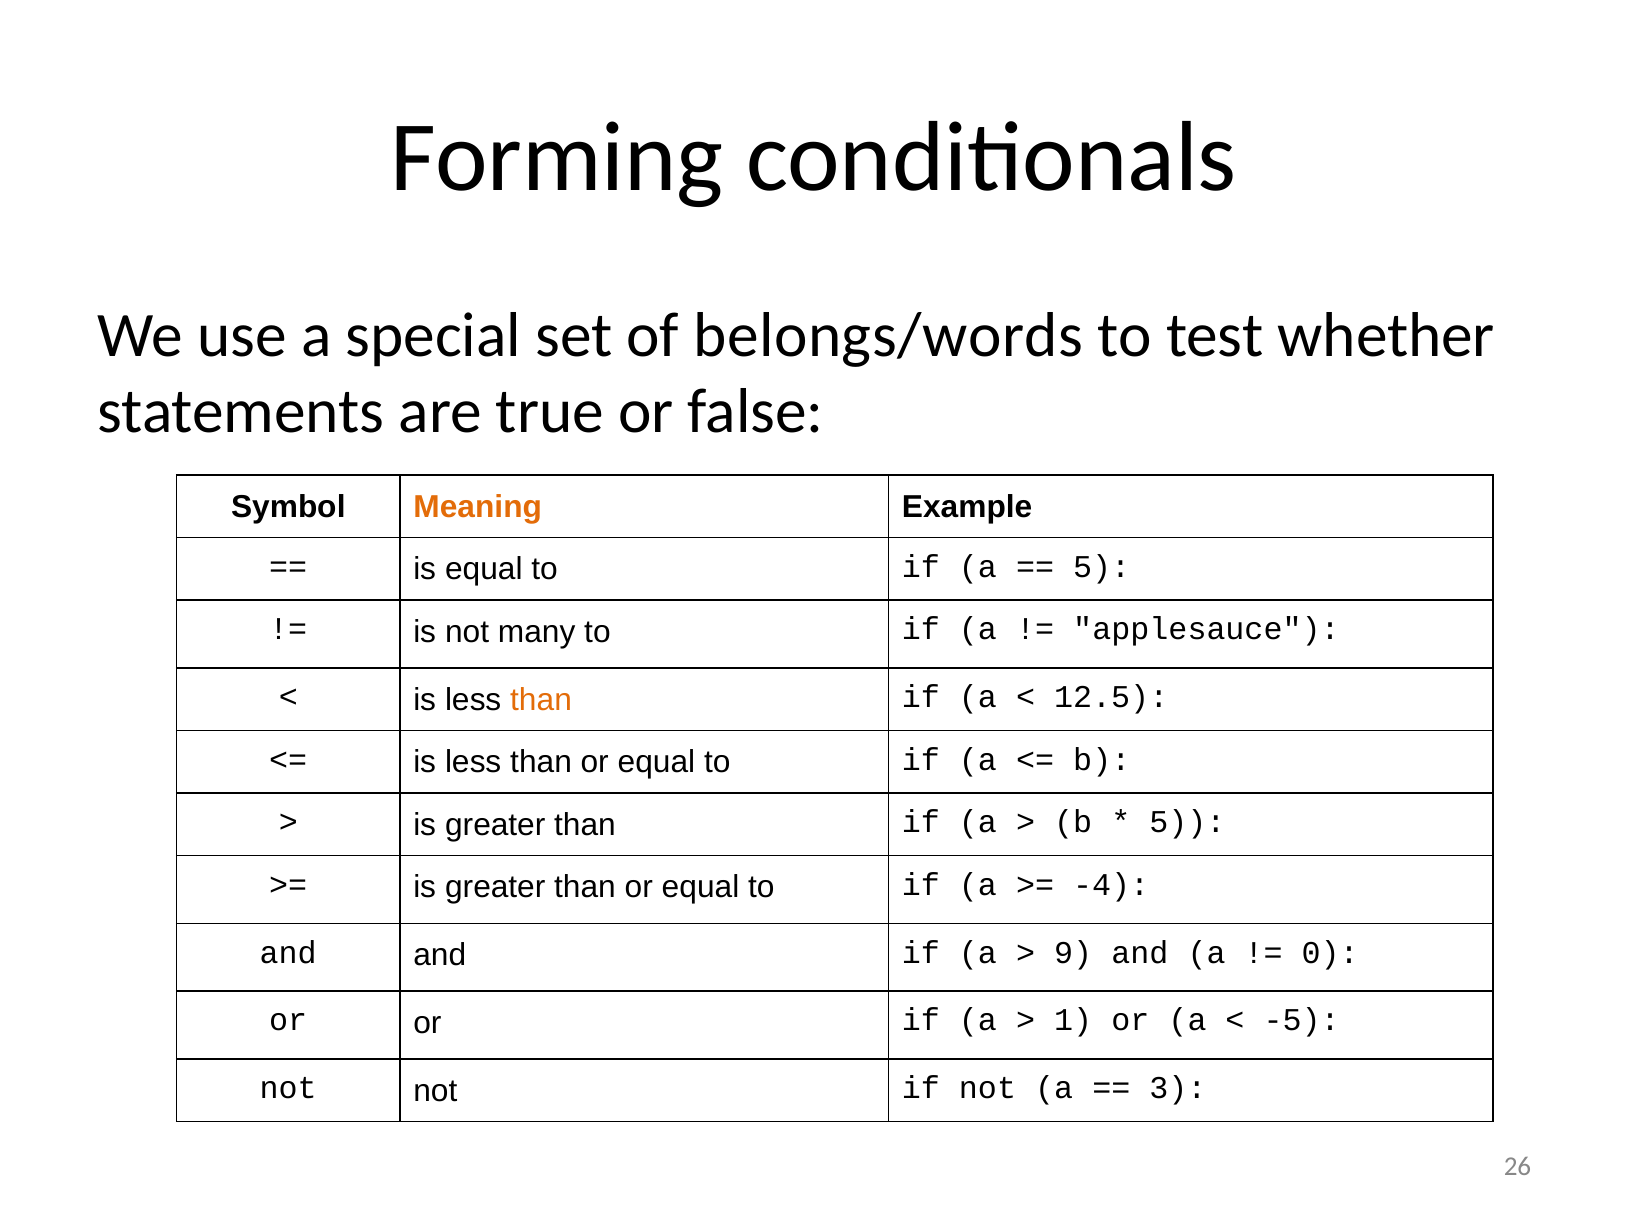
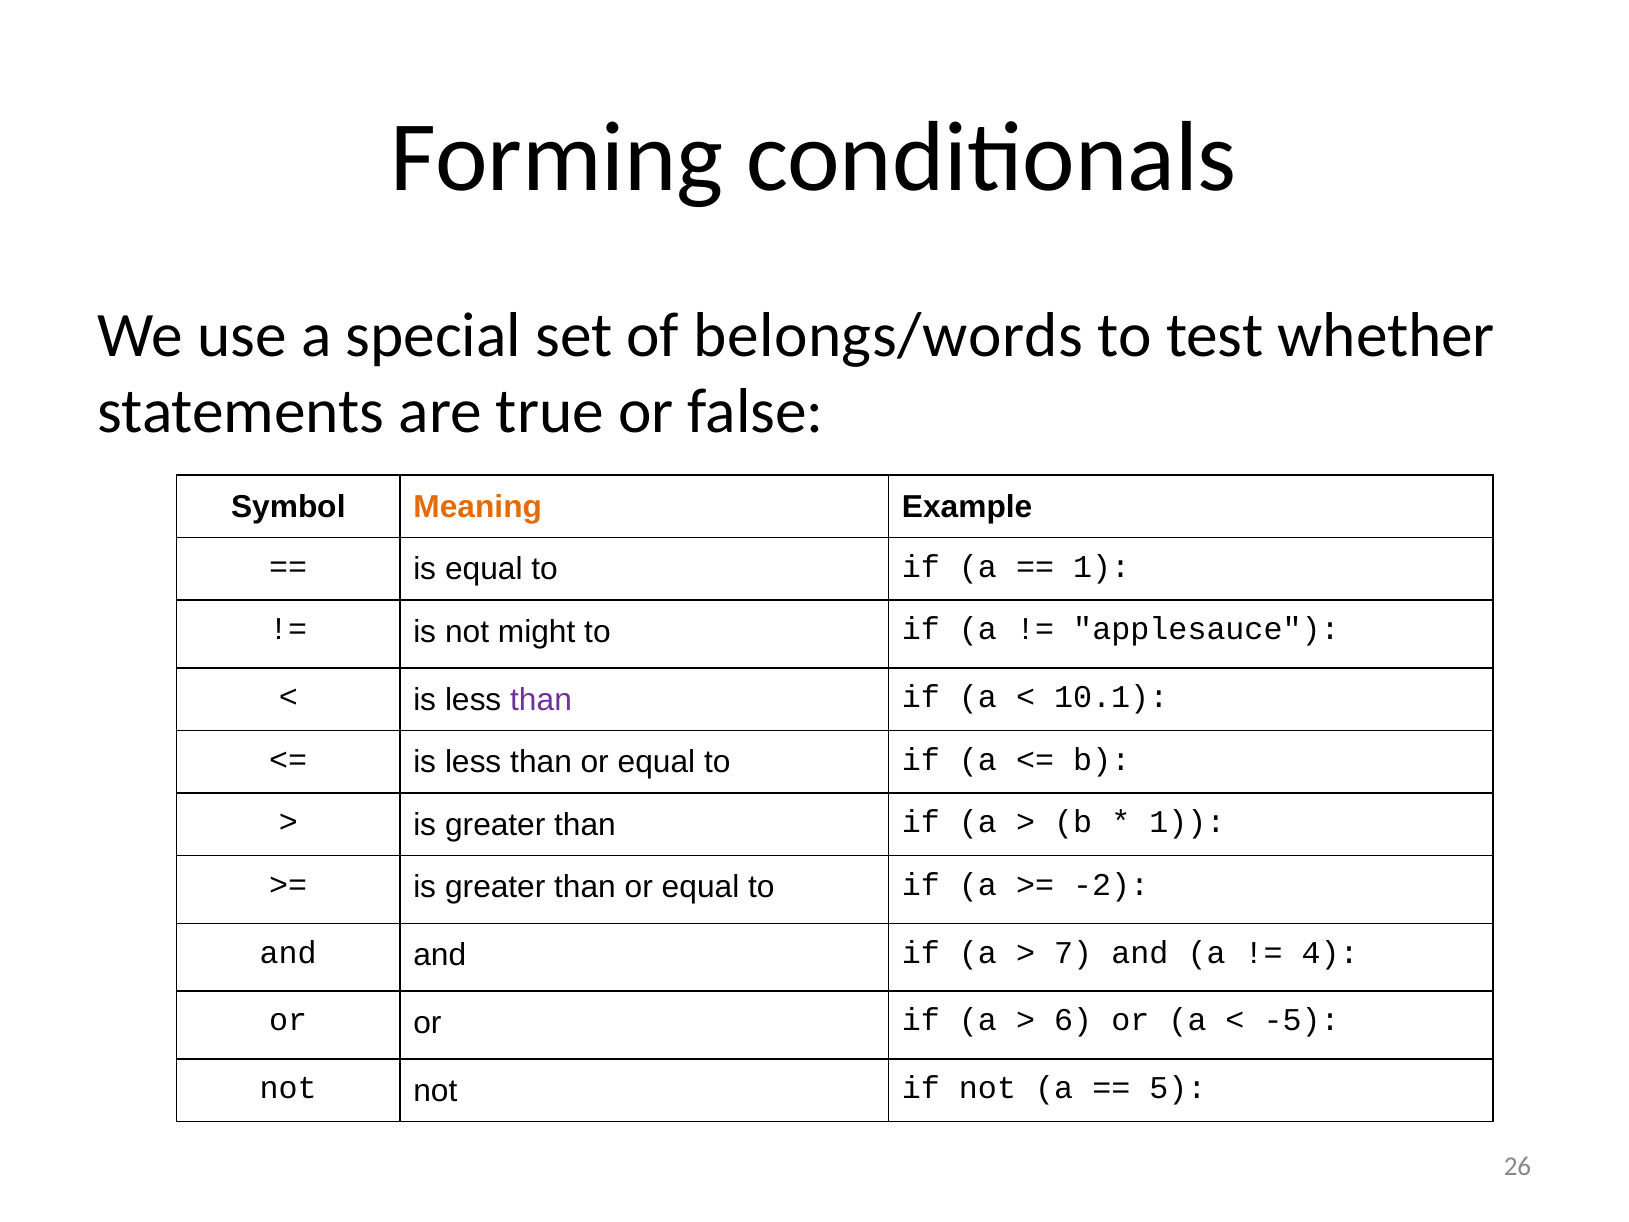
5: 5 -> 1 (1102, 567)
many: many -> might (537, 632)
than colour: orange -> purple (541, 699)
12.5: 12.5 -> 10.1 (1111, 697)
5: 5 -> 1 (1187, 822)
-4: -4 -> -2 (1111, 885)
9: 9 -> 7 (1073, 953)
0: 0 -> 4 (1330, 953)
1: 1 -> 6 (1073, 1020)
3: 3 -> 5 (1178, 1088)
